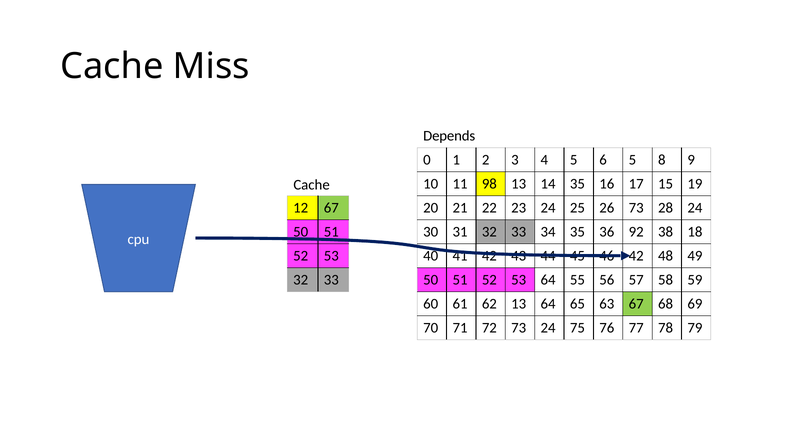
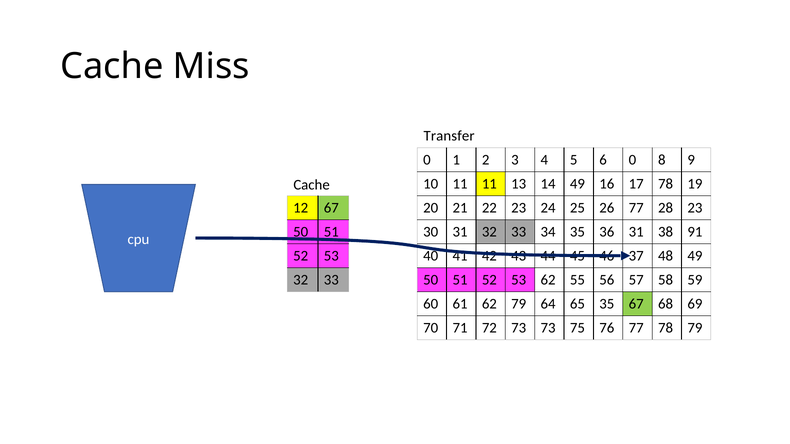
Depends: Depends -> Transfer (449, 136)
6 5: 5 -> 0 (632, 160)
11 98: 98 -> 11 (489, 184)
14 35: 35 -> 49 (577, 184)
17 15: 15 -> 78 (666, 184)
26 73: 73 -> 77 (636, 208)
28 24: 24 -> 23 (695, 208)
92: 92 -> 31 (636, 232)
18: 18 -> 91 (695, 232)
42: 42 -> 37 (636, 256)
53 64: 64 -> 62 (548, 280)
62 13: 13 -> 79 (519, 304)
65 63: 63 -> 35 (607, 304)
73 24: 24 -> 73 (548, 328)
